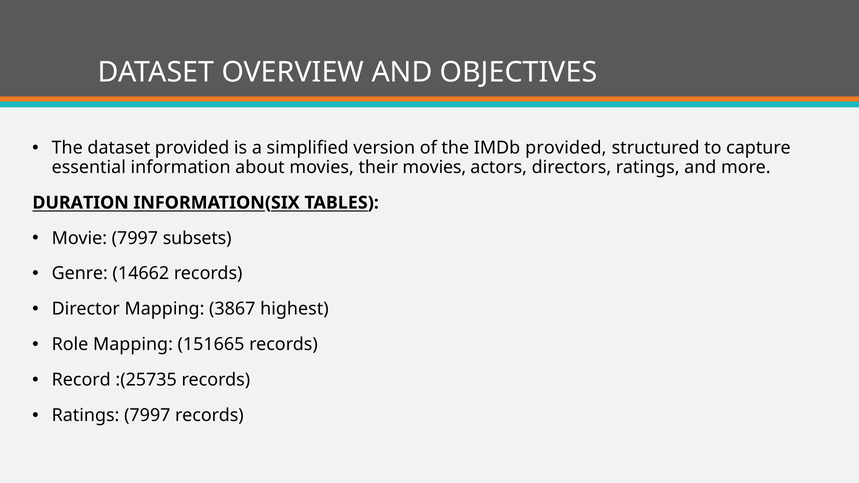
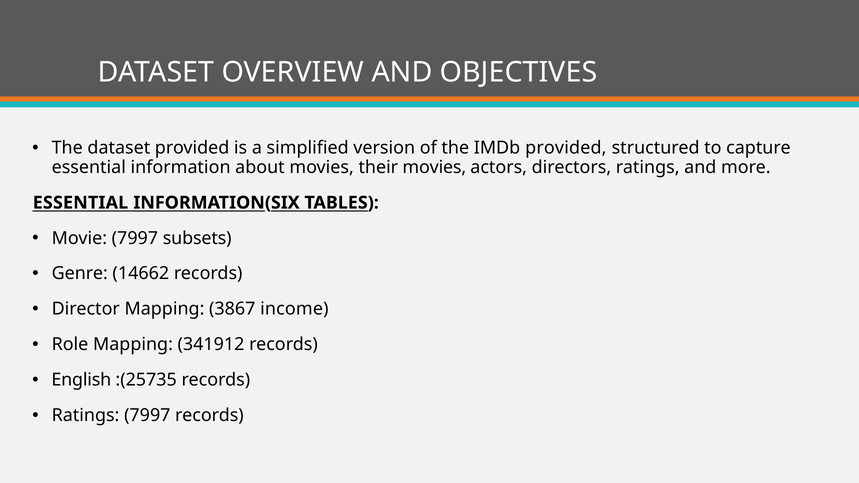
DURATION: DURATION -> ESSENTIAL (80, 203)
highest: highest -> income (294, 309)
151665: 151665 -> 341912 (211, 345)
Record: Record -> English (81, 380)
